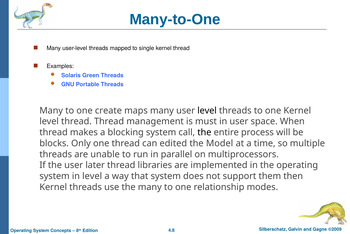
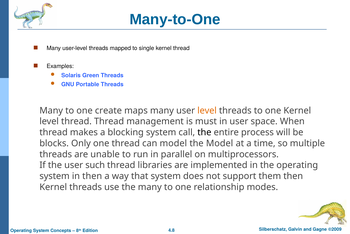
level colour: black -> orange (207, 110)
can edited: edited -> model (173, 143)
later: later -> such (95, 165)
in level: level -> then (92, 176)
